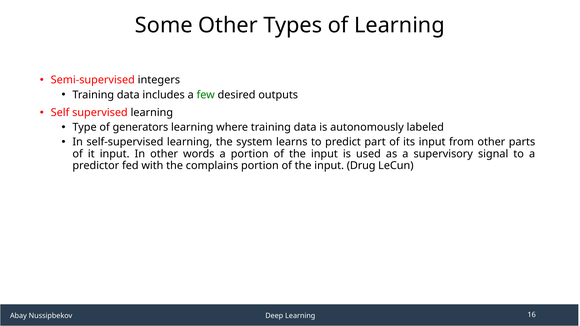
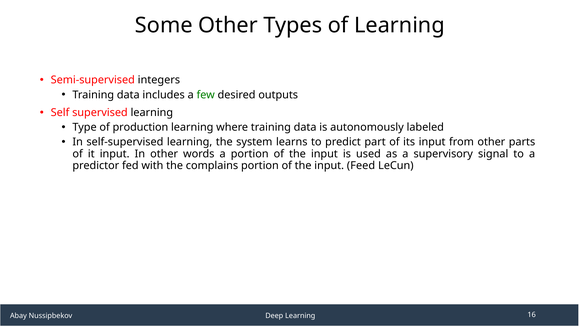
generators: generators -> production (140, 127)
Drug: Drug -> Feed (361, 166)
